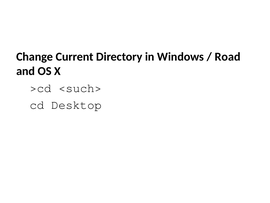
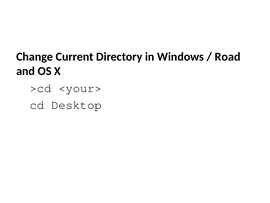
<such>: <such> -> <your> (80, 88)
